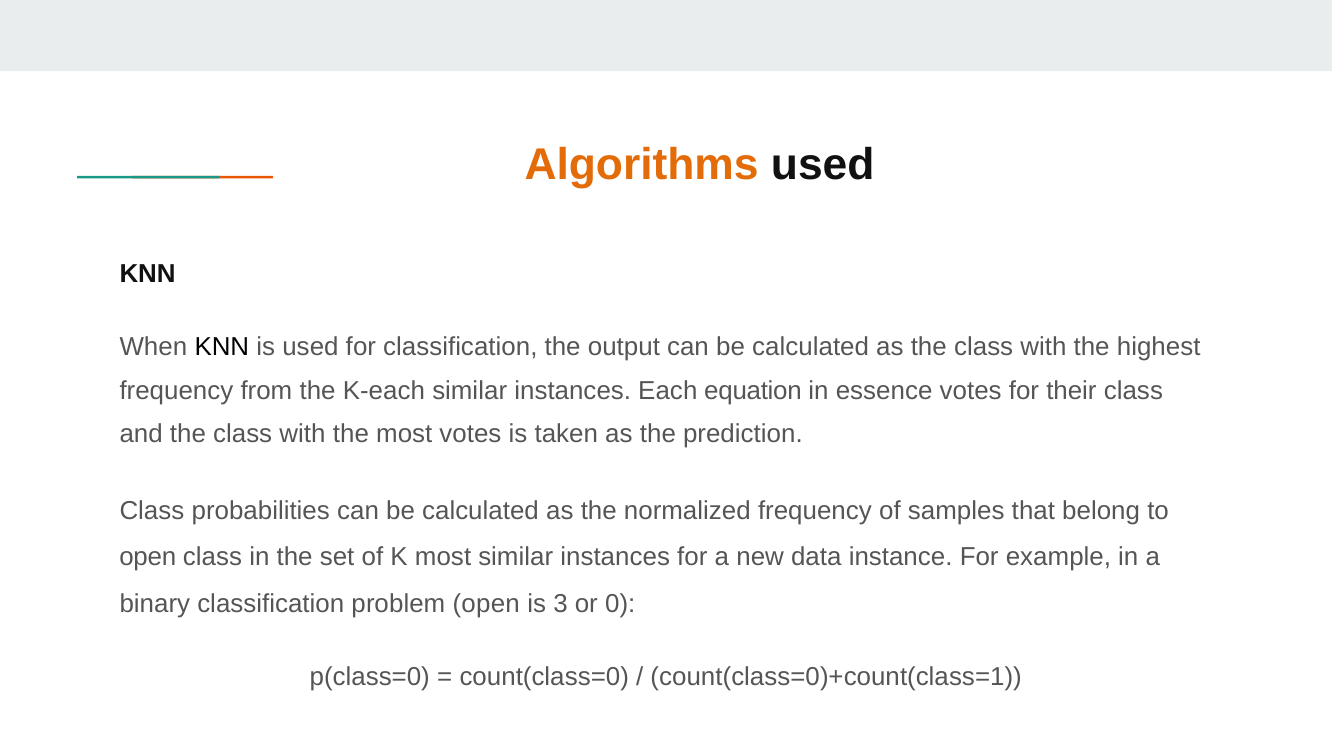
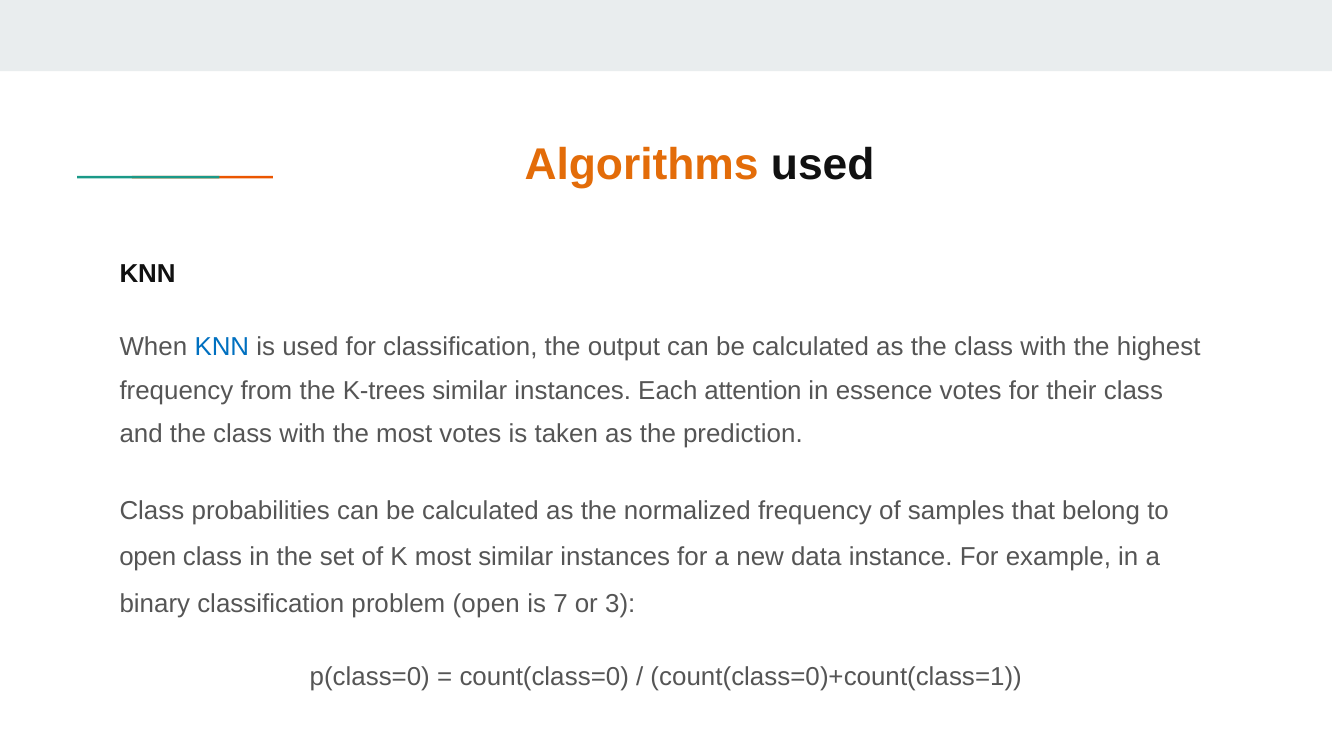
KNN colour: black -> blue (222, 347)
K-each: K-each -> K-trees (384, 390)
equation: equation -> attention (753, 390)
3: 3 -> 7 (561, 603)
0: 0 -> 3 (620, 603)
